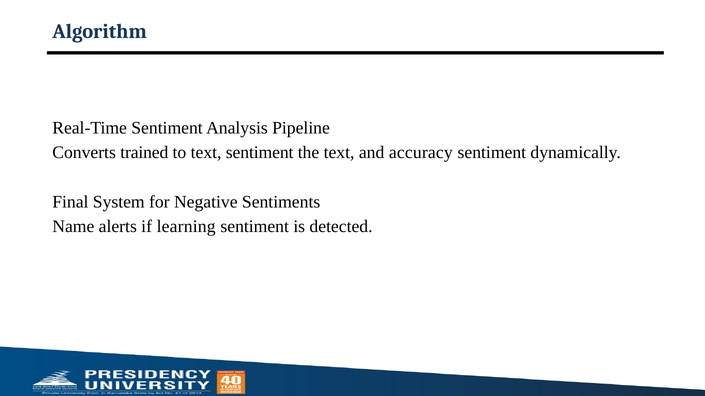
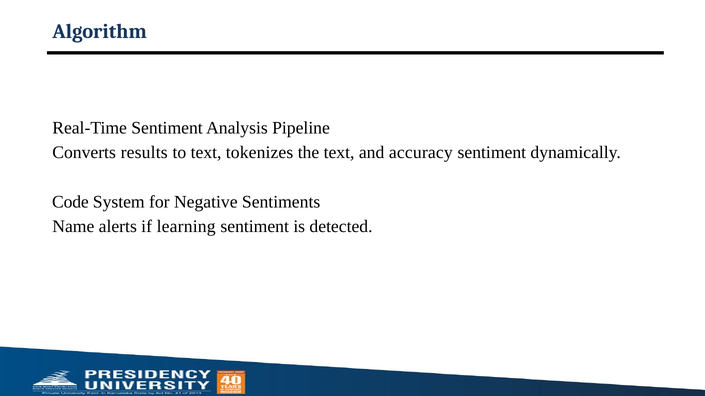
trained: trained -> results (144, 153)
text sentiment: sentiment -> tokenizes (260, 153)
Final: Final -> Code (70, 202)
